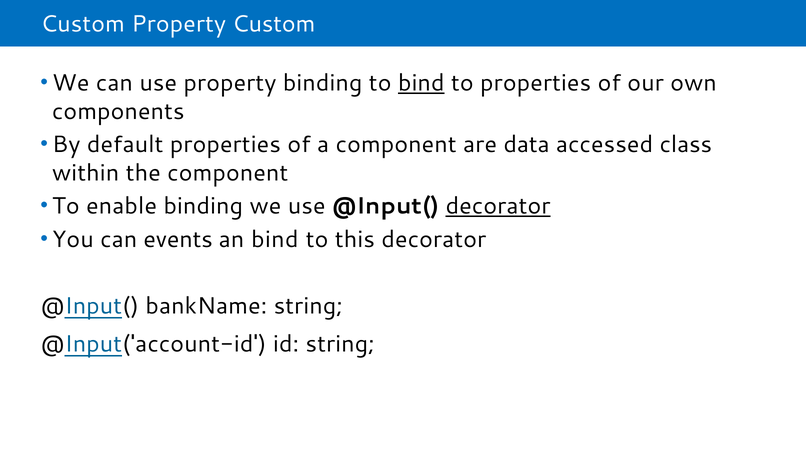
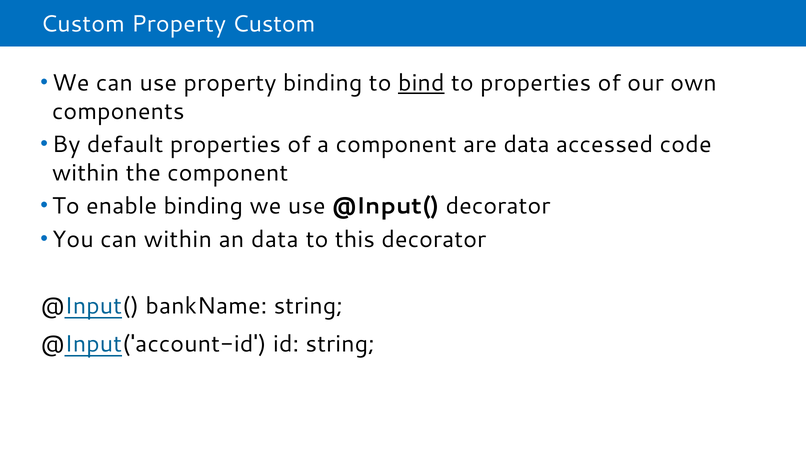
class: class -> code (686, 145)
decorator underline: present -> none (498, 206)
can events: events -> within (178, 240)
an bind: bind -> data (275, 240)
